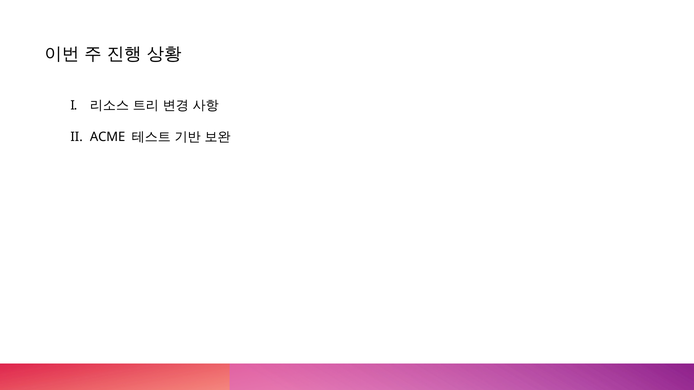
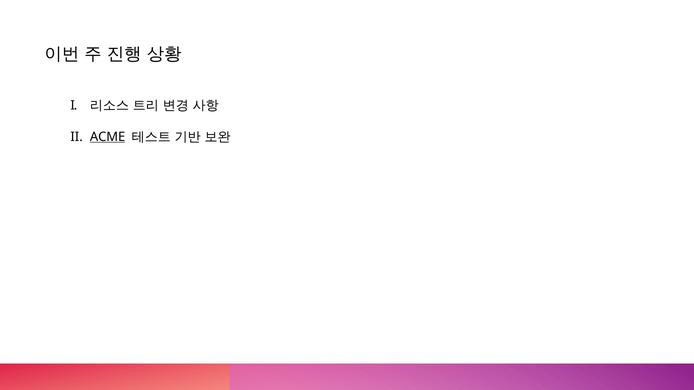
ACME underline: none -> present (108, 137)
